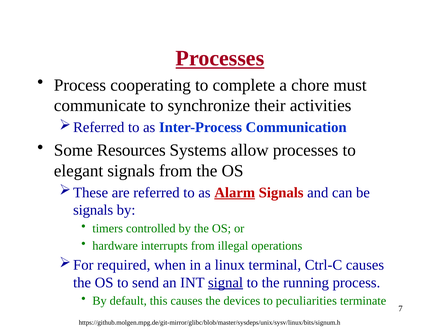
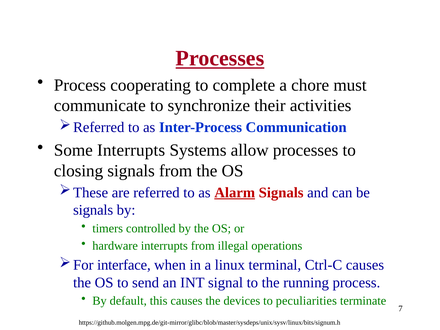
Some Resources: Resources -> Interrupts (131, 150)
elegant: elegant -> closing (79, 171)
required: required -> interface (124, 265)
signal underline: present -> none (226, 282)
